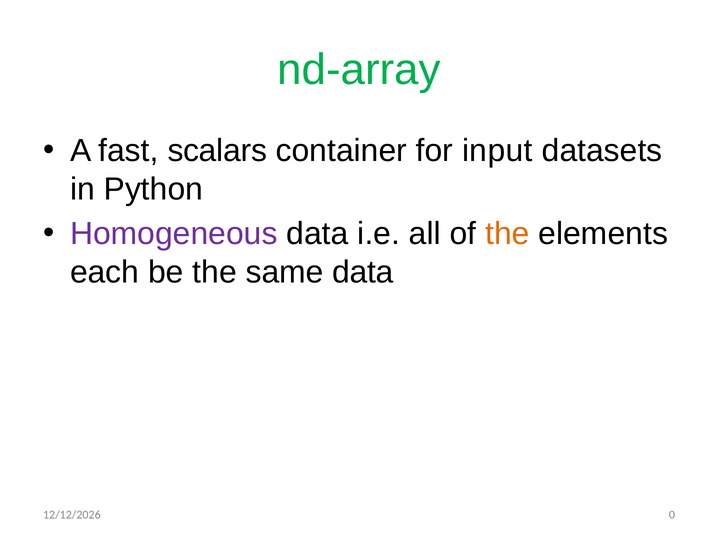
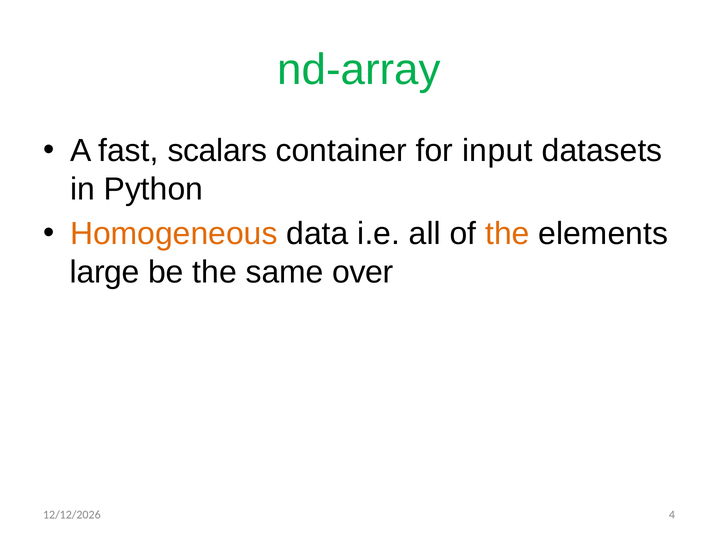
Homogeneous colour: purple -> orange (174, 234)
each: each -> large (105, 272)
same data: data -> over (363, 272)
0: 0 -> 4 (672, 514)
